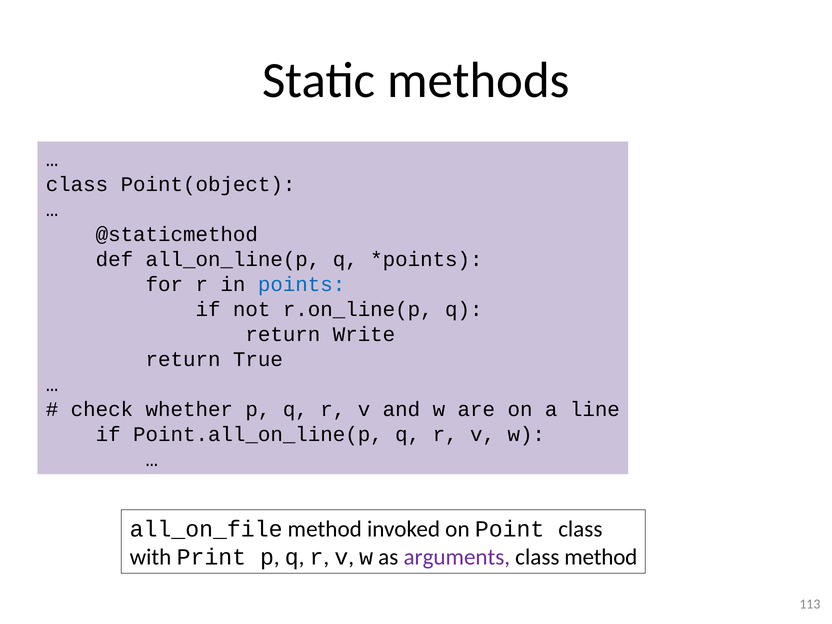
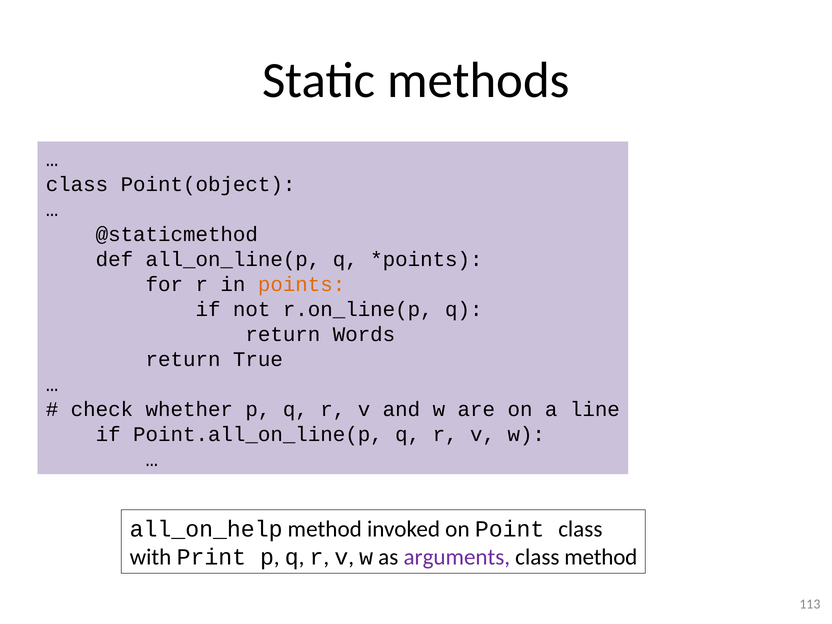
points colour: blue -> orange (302, 284)
Write: Write -> Words (364, 334)
all_on_file: all_on_file -> all_on_help (206, 529)
